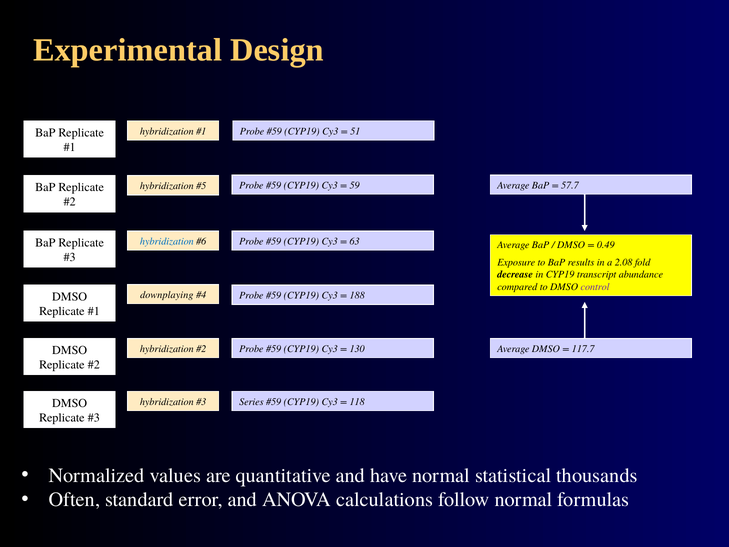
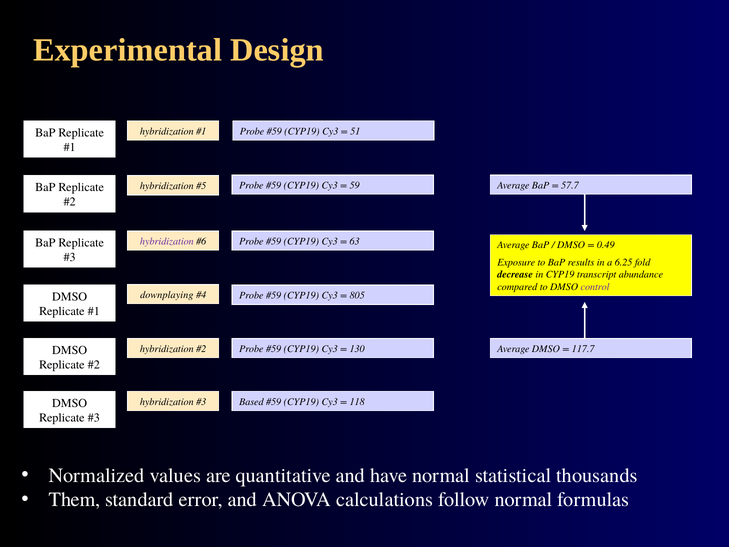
hybridization colour: blue -> purple (167, 241)
2.08: 2.08 -> 6.25 (624, 262)
188: 188 -> 805 (357, 295)
Series: Series -> Based (251, 402)
Often: Often -> Them (75, 500)
